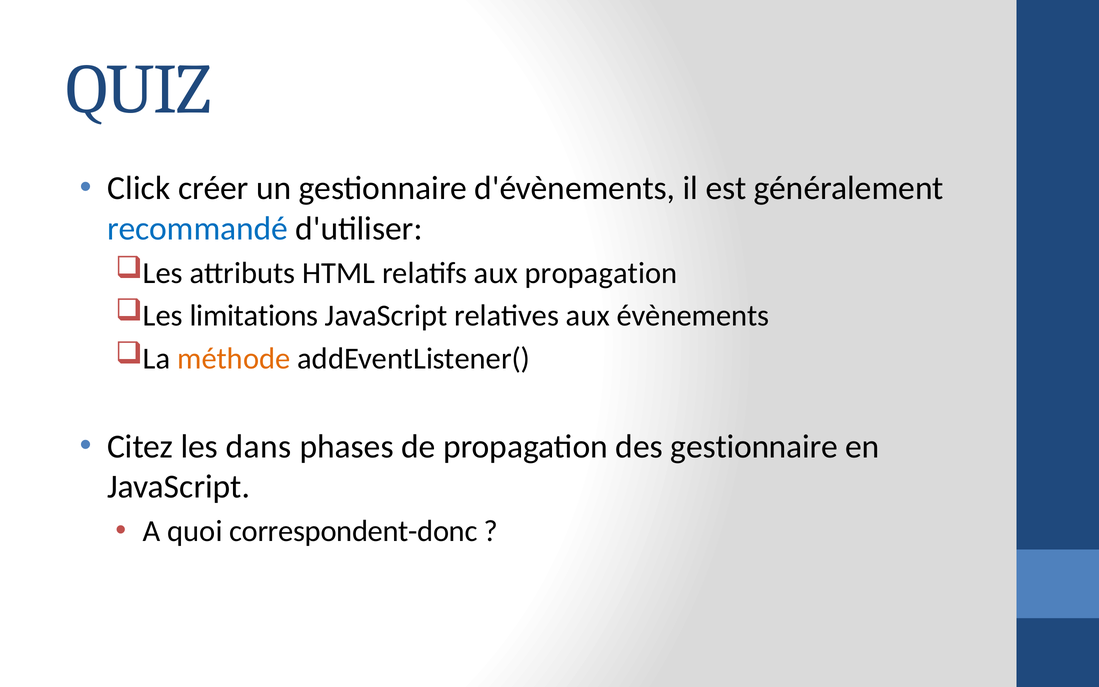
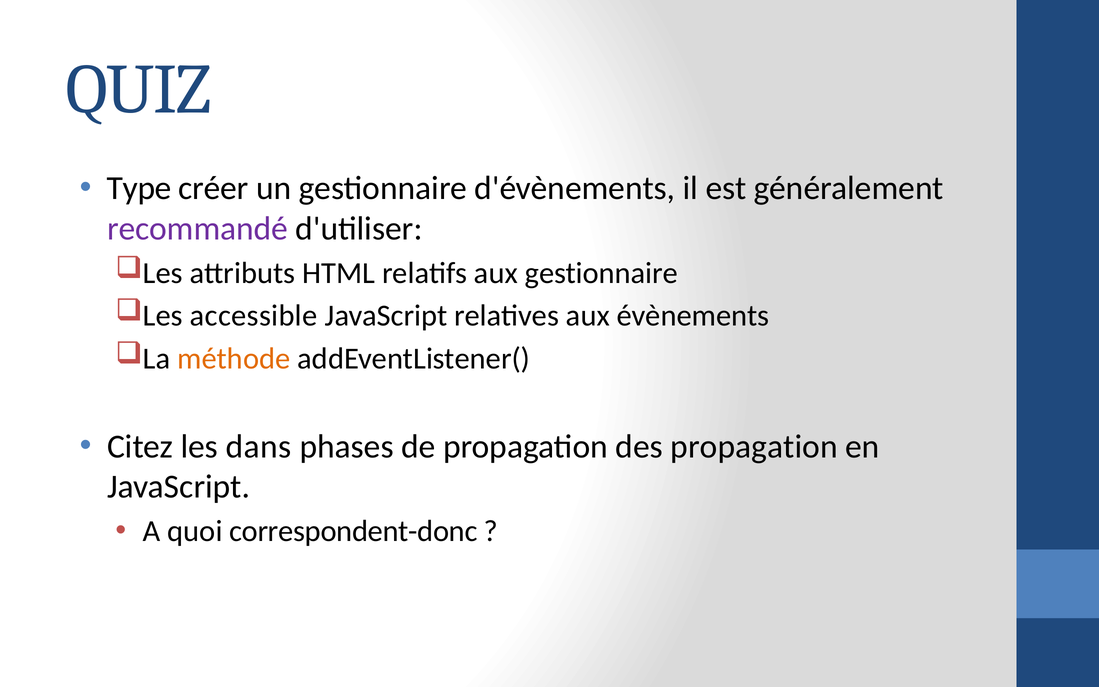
Click: Click -> Type (139, 188)
recommandé colour: blue -> purple (198, 229)
aux propagation: propagation -> gestionnaire (601, 273)
limitations: limitations -> accessible (254, 316)
des gestionnaire: gestionnaire -> propagation (754, 447)
